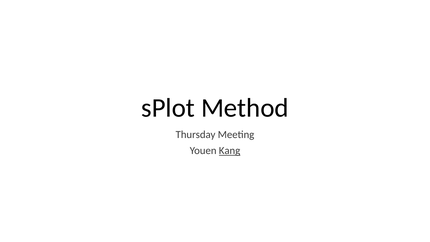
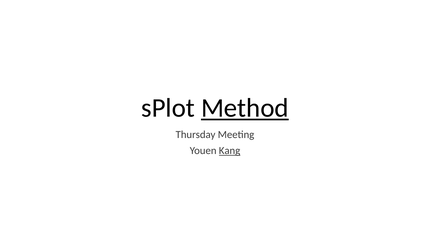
Method underline: none -> present (245, 108)
